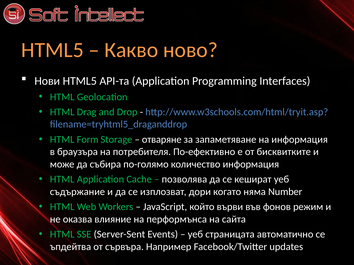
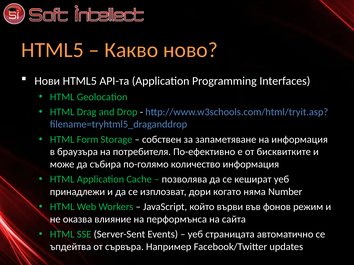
отваряне: отваряне -> собствен (162, 140)
съдържание: съдържание -> принадлежи (77, 192)
